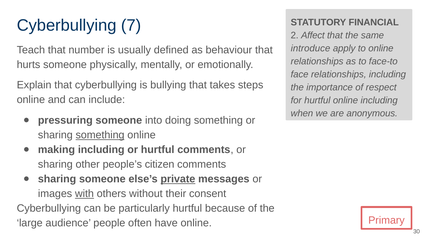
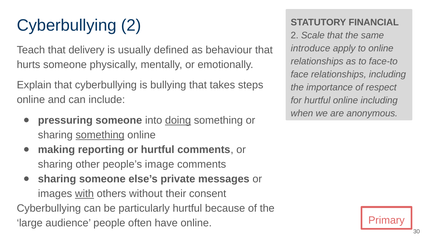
Cyberbullying 7: 7 -> 2 (131, 25)
Affect: Affect -> Scale (313, 35)
number: number -> delivery (87, 50)
doing underline: none -> present (178, 120)
making including: including -> reporting (101, 149)
citizen: citizen -> image (160, 164)
private underline: present -> none (178, 179)
